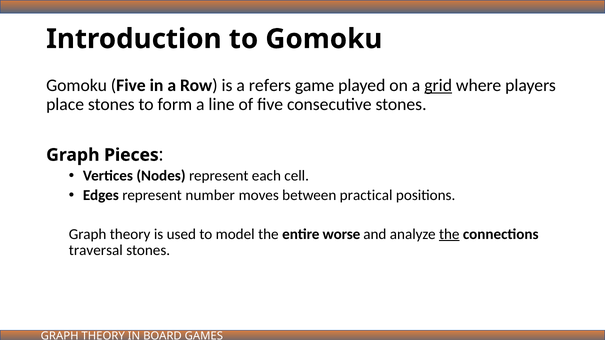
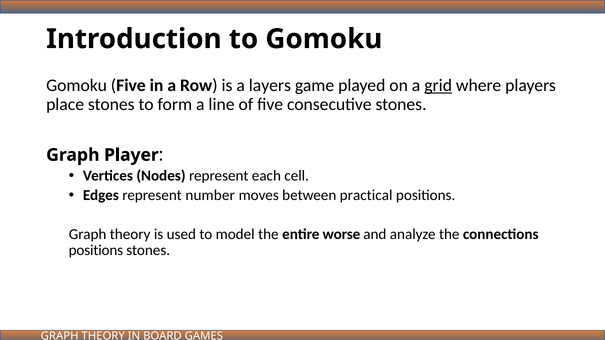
refers: refers -> layers (270, 85)
Pieces: Pieces -> Player (131, 155)
the underline: present -> none (449, 234)
traversal: traversal -> positions (96, 251)
